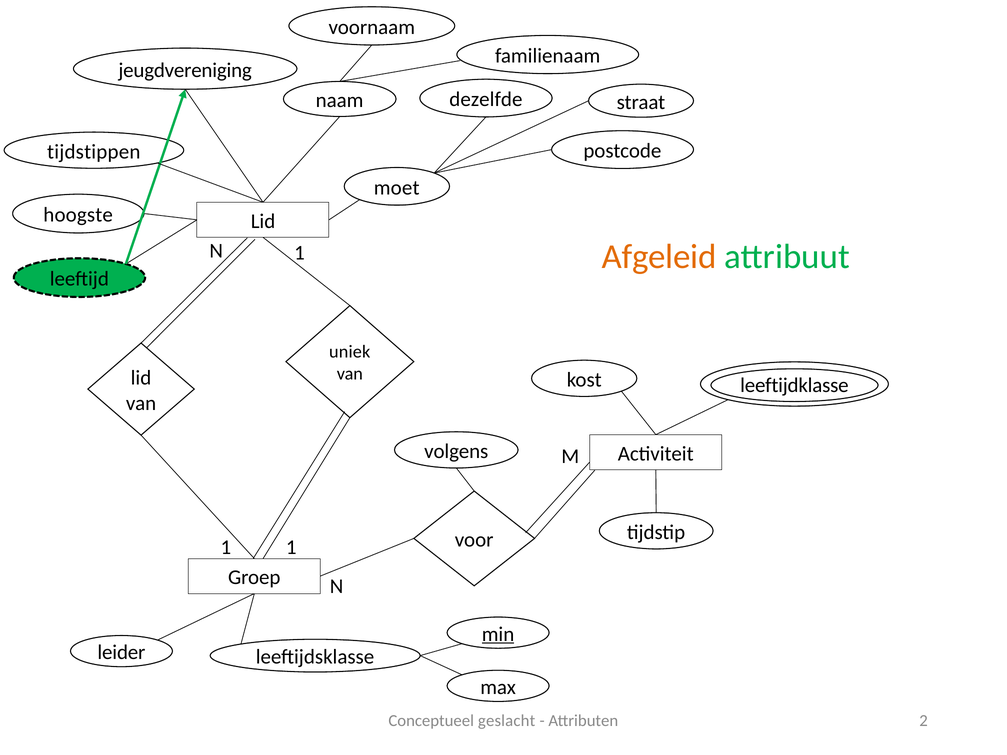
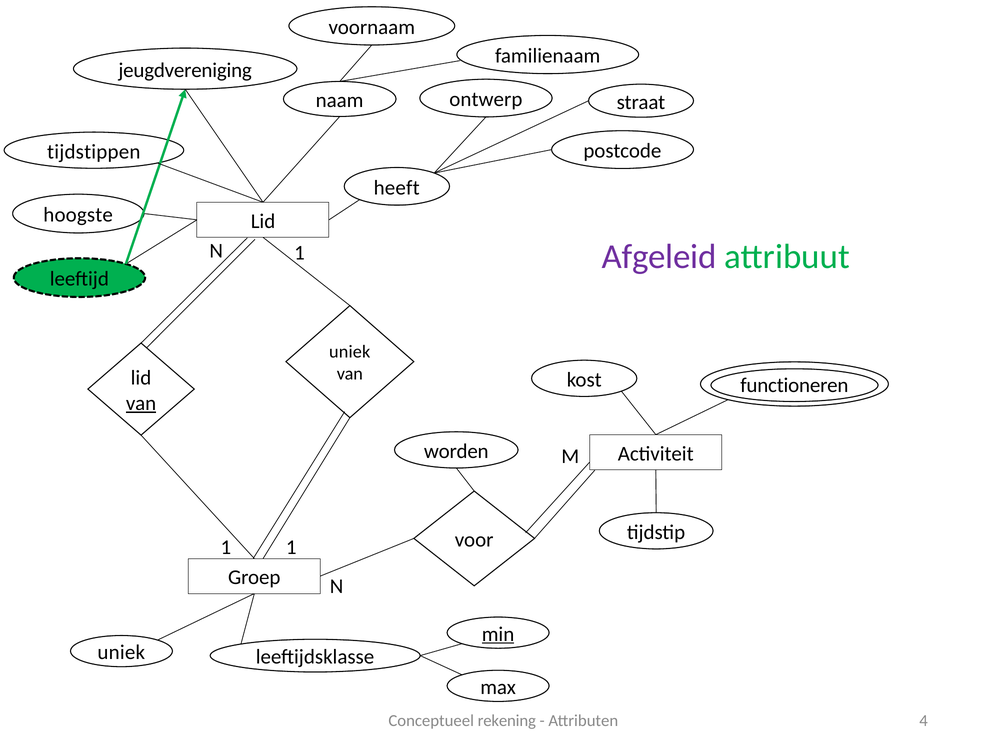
dezelfde: dezelfde -> ontwerp (486, 100)
moet: moet -> heeft (397, 188)
Afgeleid colour: orange -> purple (659, 257)
leeftijdklasse: leeftijdklasse -> functioneren (794, 386)
van underline: none -> present (141, 403)
volgens: volgens -> worden (456, 451)
leider: leider -> uniek (121, 653)
geslacht: geslacht -> rekening (507, 721)
2: 2 -> 4 (924, 721)
